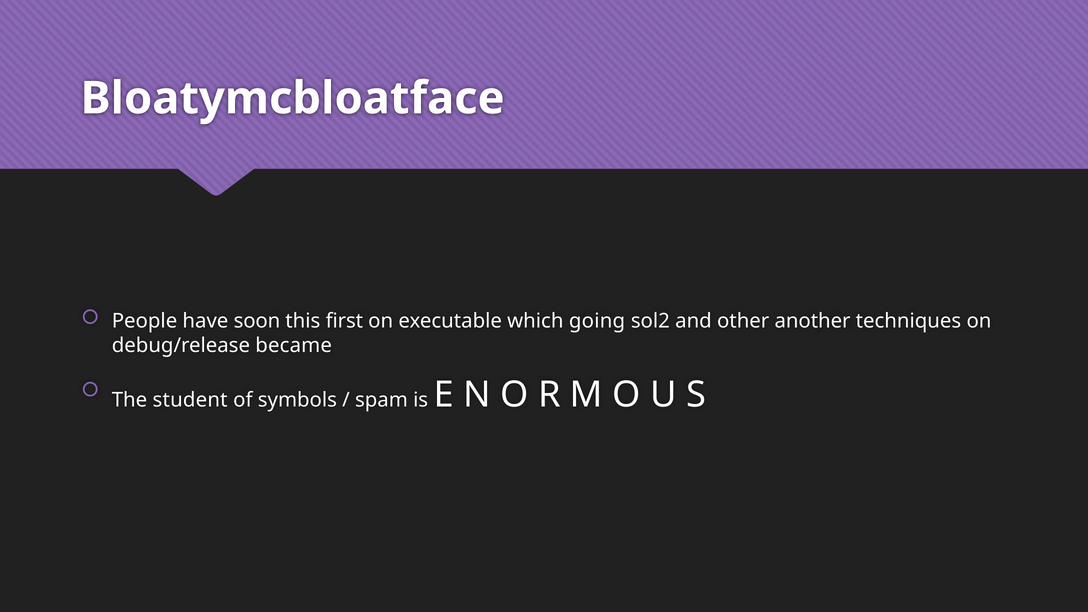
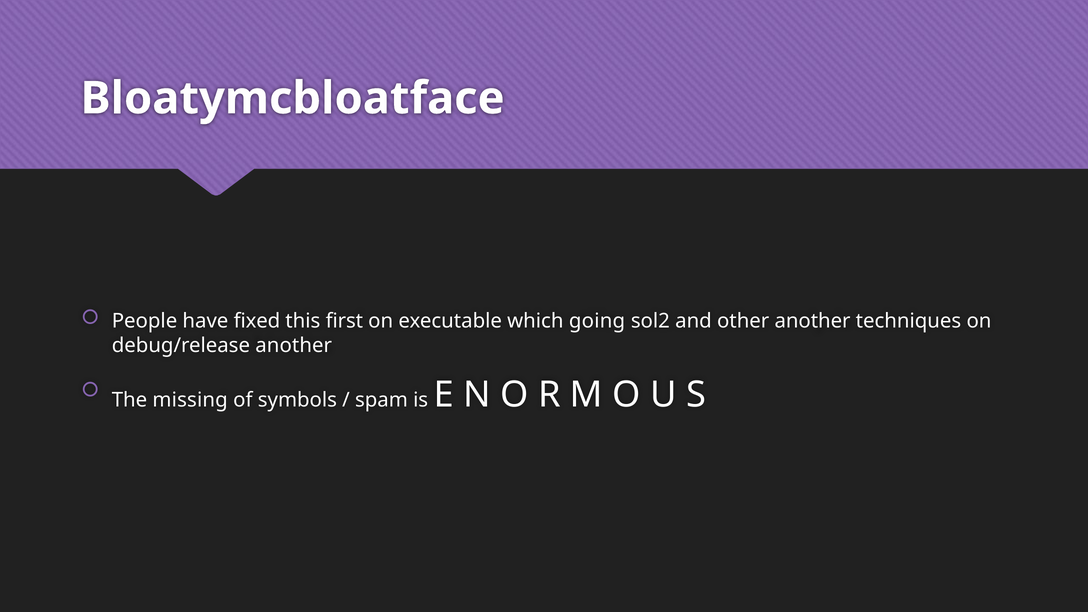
soon: soon -> fixed (257, 321)
debug/release became: became -> another (294, 345)
student: student -> missing (190, 400)
